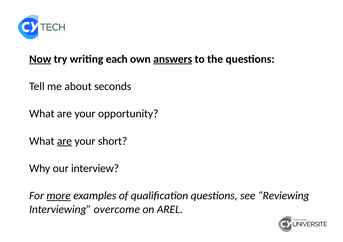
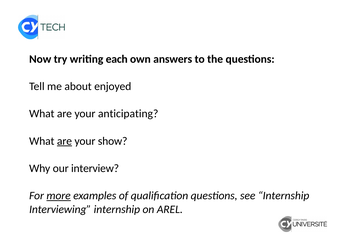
Now underline: present -> none (40, 59)
answers underline: present -> none (173, 59)
seconds: seconds -> enjoyed (113, 87)
opportunity: opportunity -> anticipating (128, 114)
short: short -> show (113, 141)
see Reviewing: Reviewing -> Internship (284, 196)
Interviewing overcome: overcome -> internship (117, 210)
